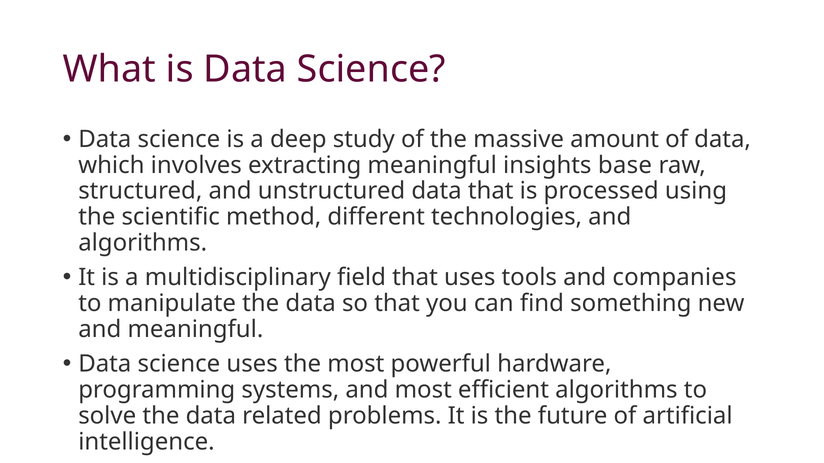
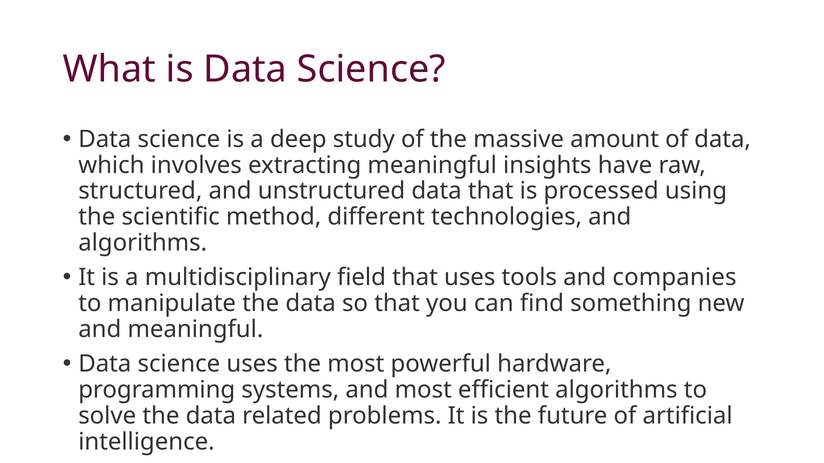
base: base -> have (625, 165)
